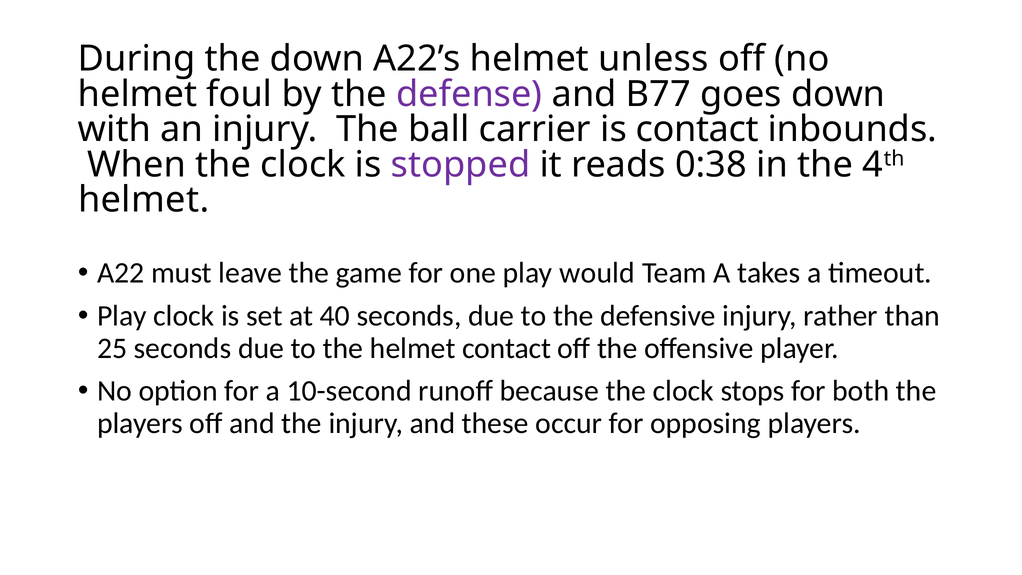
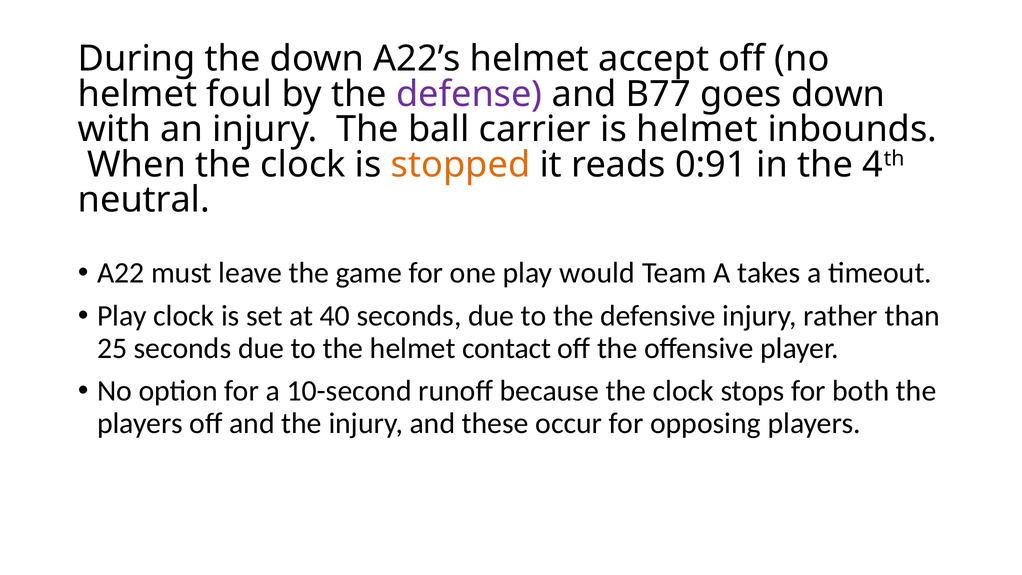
unless: unless -> accept (654, 59)
is contact: contact -> helmet (697, 129)
stopped colour: purple -> orange (461, 165)
0:38: 0:38 -> 0:91 (711, 165)
helmet: helmet -> neutral (144, 200)
